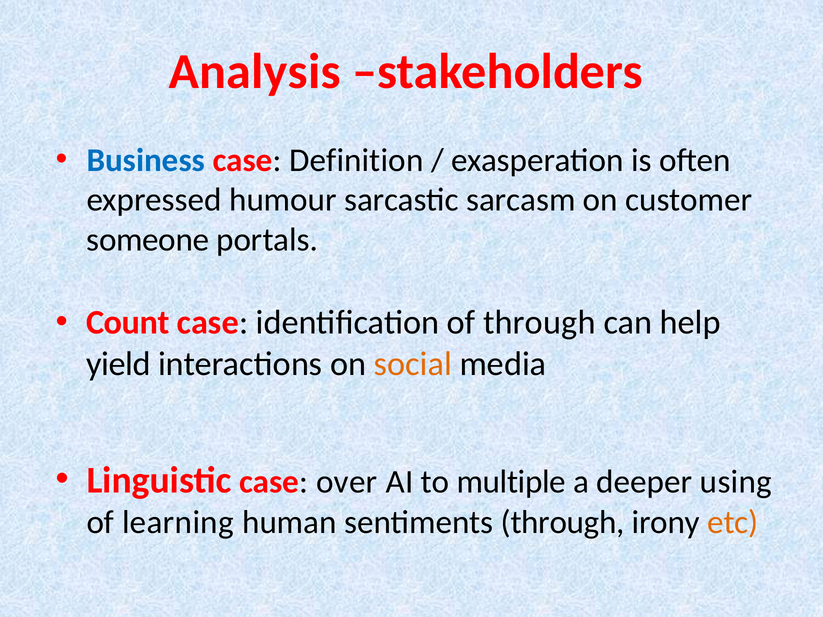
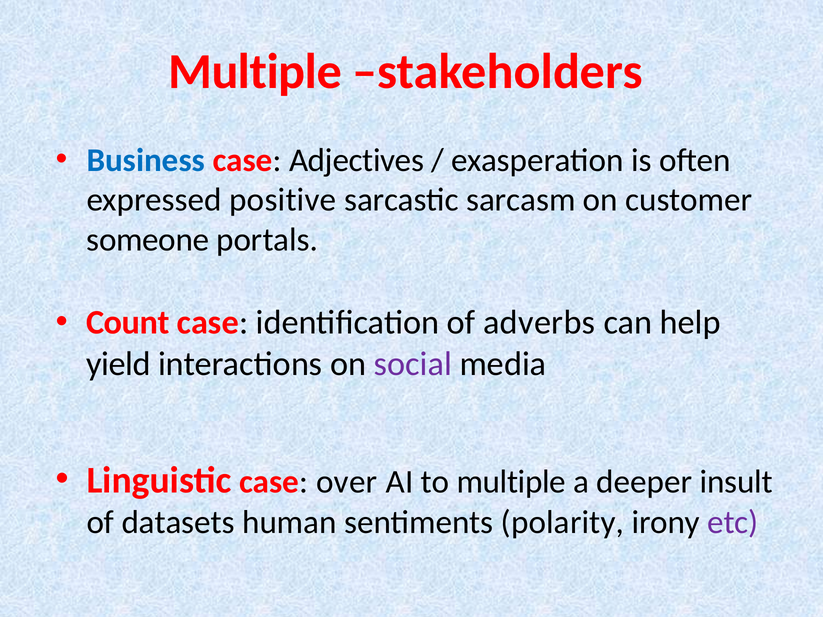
Analysis: Analysis -> Multiple (255, 72)
Definition: Definition -> Adjectives (357, 160)
humour: humour -> positive (283, 200)
of through: through -> adverbs (539, 323)
social colour: orange -> purple (413, 364)
using: using -> insult (736, 482)
learning: learning -> datasets (178, 523)
sentiments through: through -> polarity (562, 523)
etc colour: orange -> purple (733, 523)
